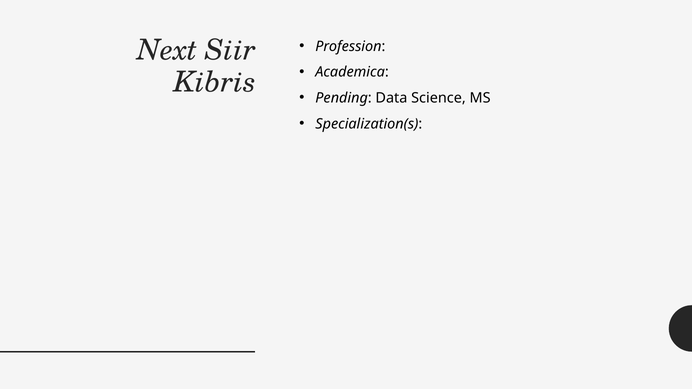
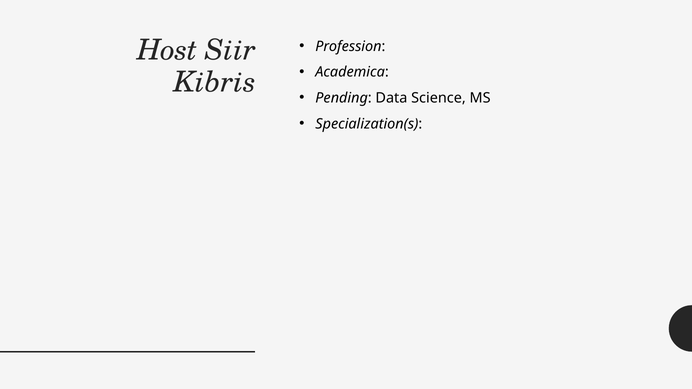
Next: Next -> Host (167, 50)
